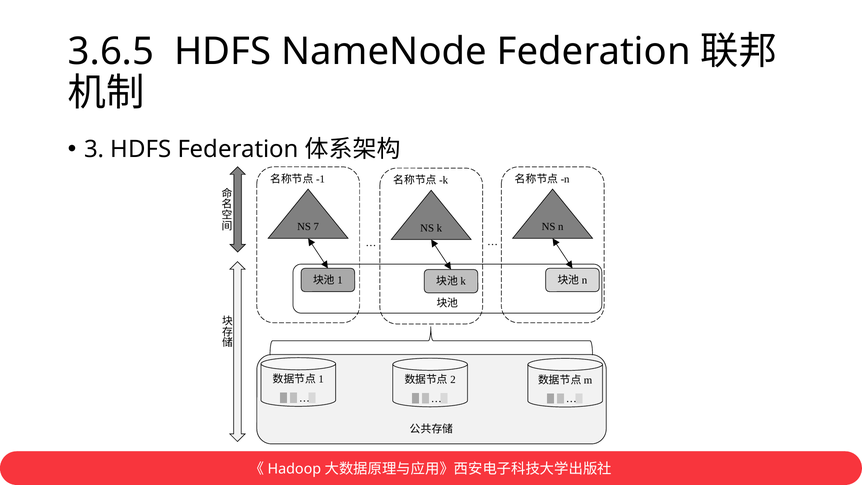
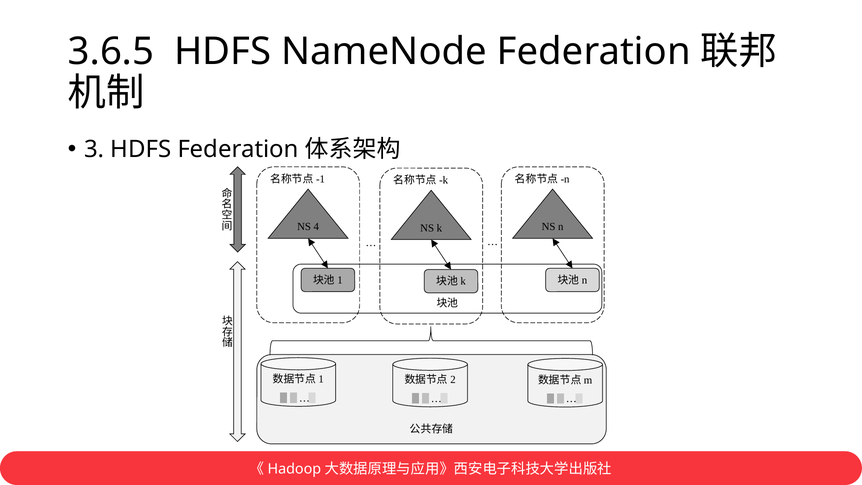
7: 7 -> 4 (316, 227)
